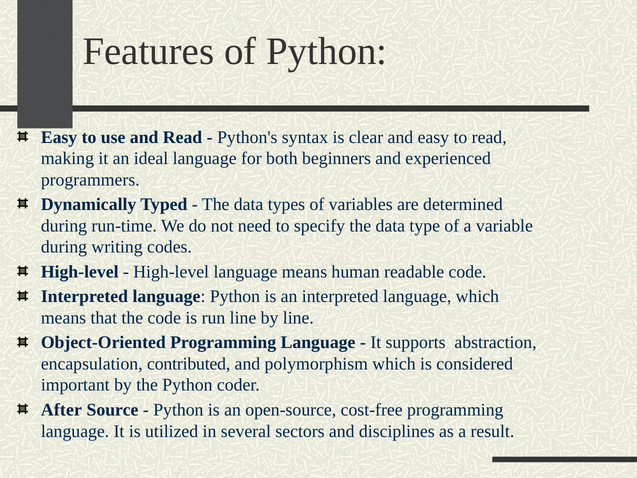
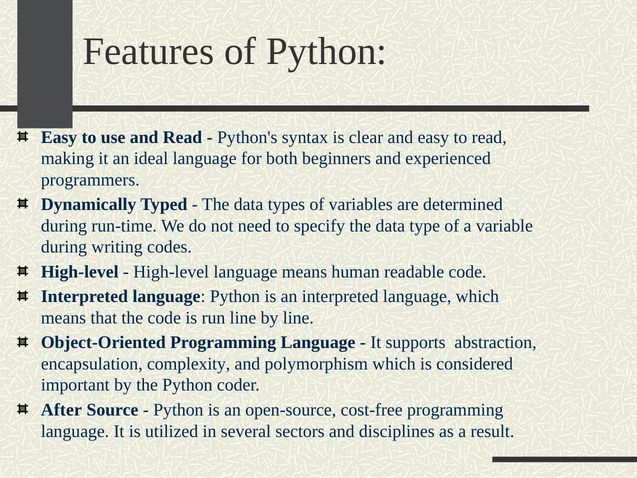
contributed: contributed -> complexity (189, 364)
